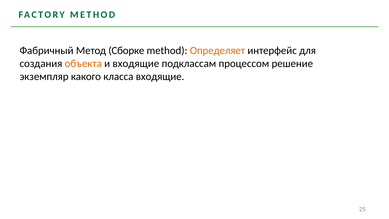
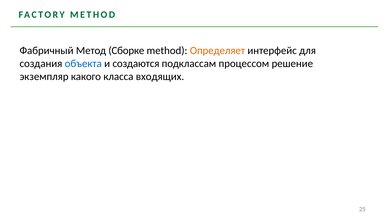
объекта colour: orange -> blue (83, 64)
и входящие: входящие -> создаются (136, 64)
класса входящие: входящие -> входящих (160, 77)
